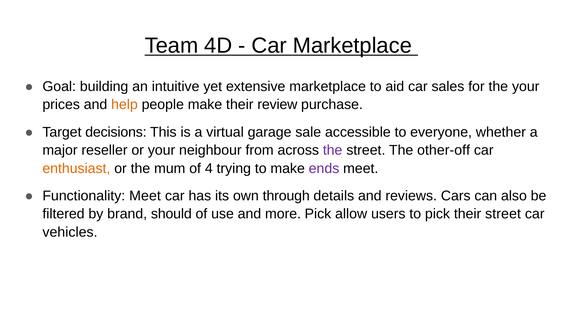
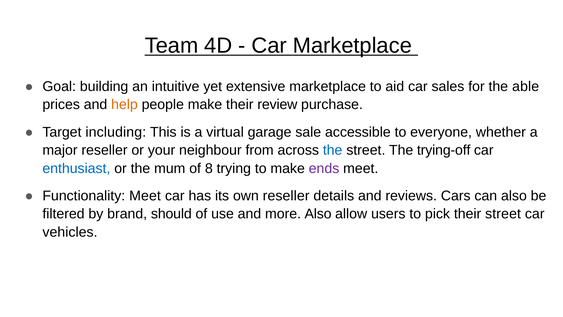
the your: your -> able (526, 86)
decisions: decisions -> including (116, 132)
the colour: purple -> blue (333, 150)
other-off: other-off -> trying-off (444, 150)
enthusiast colour: orange -> blue (76, 168)
4: 4 -> 8 (209, 168)
own through: through -> reseller (286, 196)
more Pick: Pick -> Also (318, 214)
